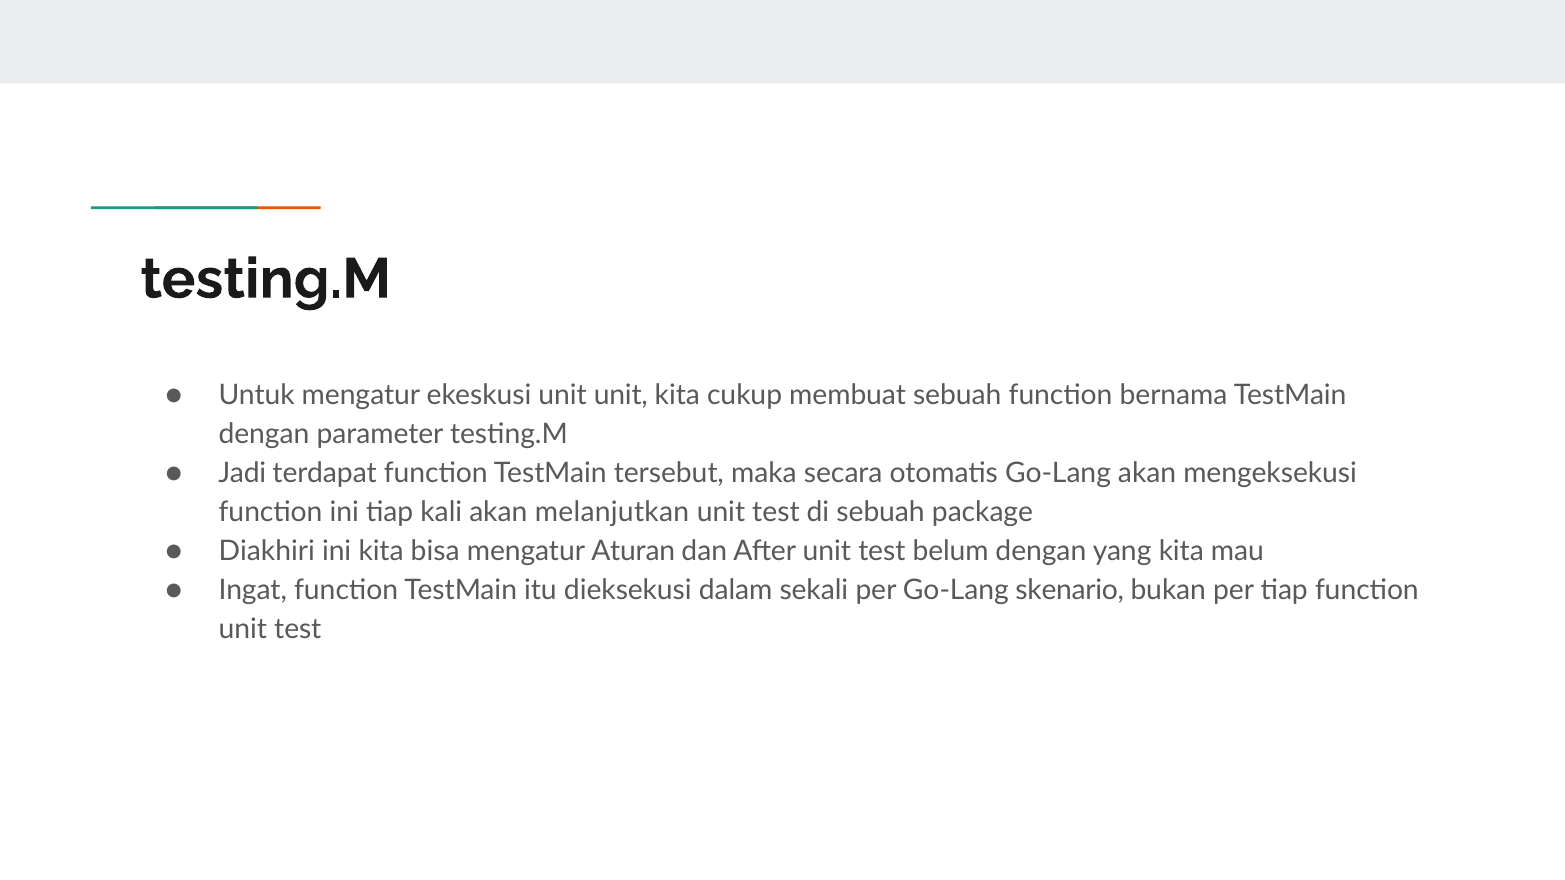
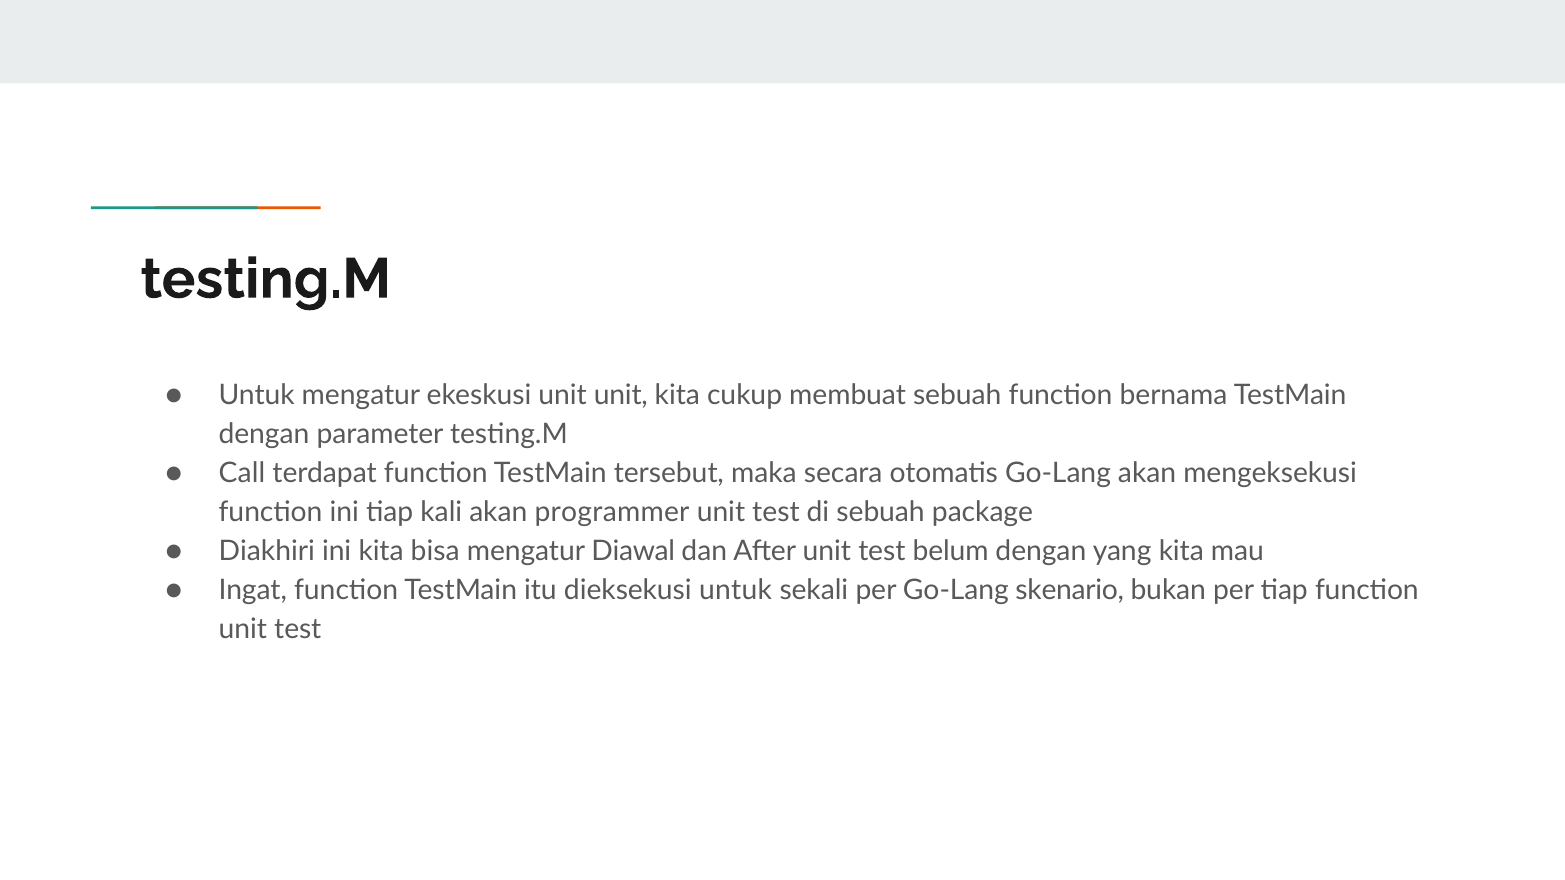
Jadi: Jadi -> Call (242, 473)
melanjutkan: melanjutkan -> programmer (612, 512)
Aturan: Aturan -> Diawal (633, 551)
dieksekusi dalam: dalam -> untuk (736, 590)
